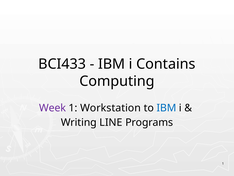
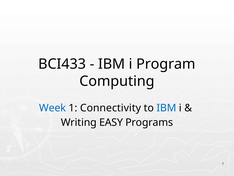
Contains: Contains -> Program (166, 64)
Week colour: purple -> blue (53, 108)
Workstation: Workstation -> Connectivity (111, 108)
LINE: LINE -> EASY (111, 122)
